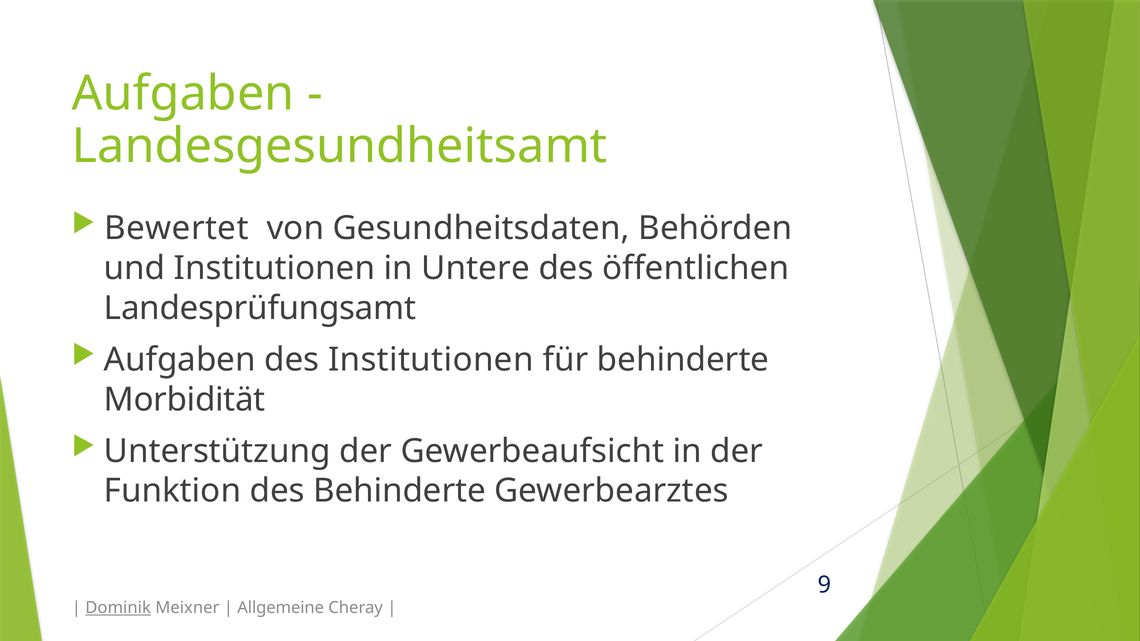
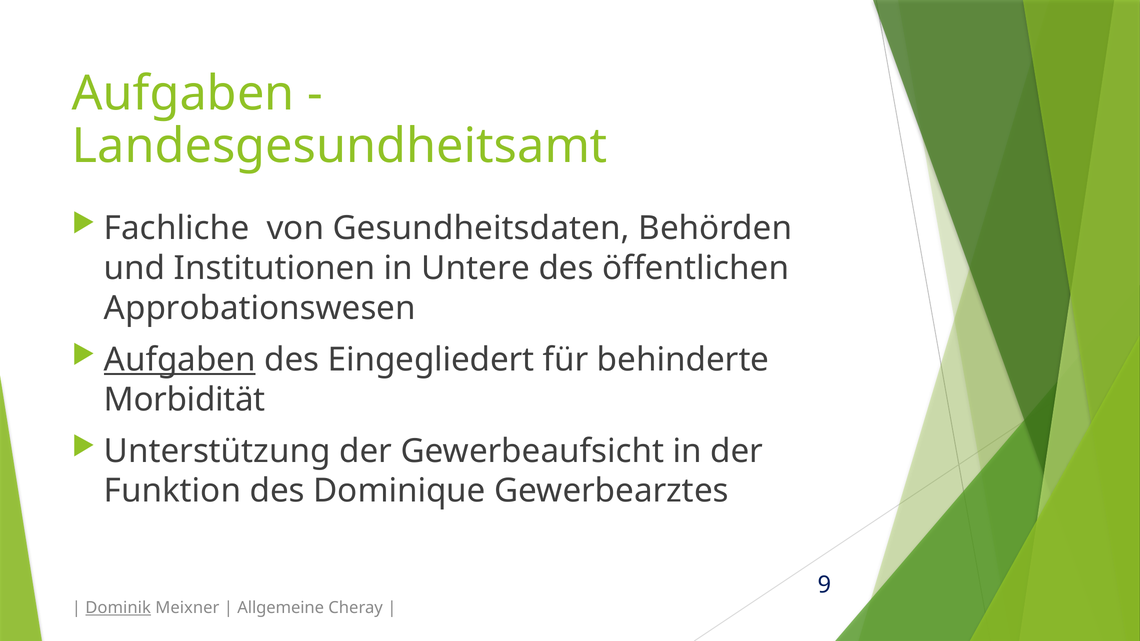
Bewertet: Bewertet -> Fachliche (177, 229)
Landesprüfungsamt: Landesprüfungsamt -> Approbationswesen (260, 308)
Aufgaben underline: none -> present (180, 360)
des Institutionen: Institutionen -> Eingegliedert (431, 360)
des Behinderte: Behinderte -> Dominique (399, 491)
